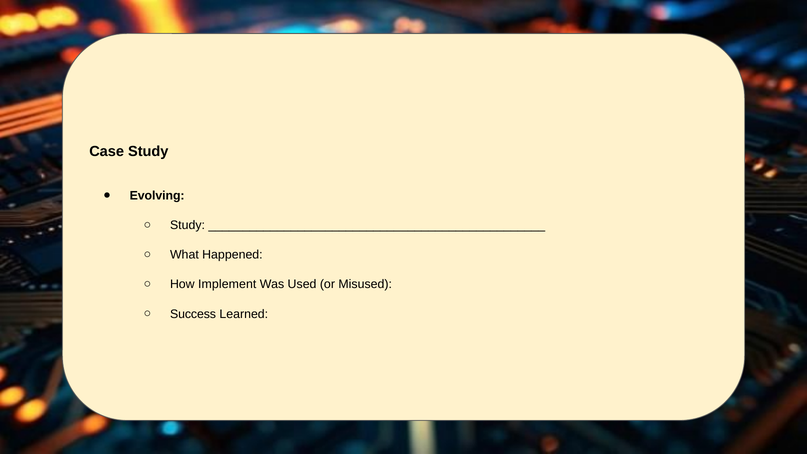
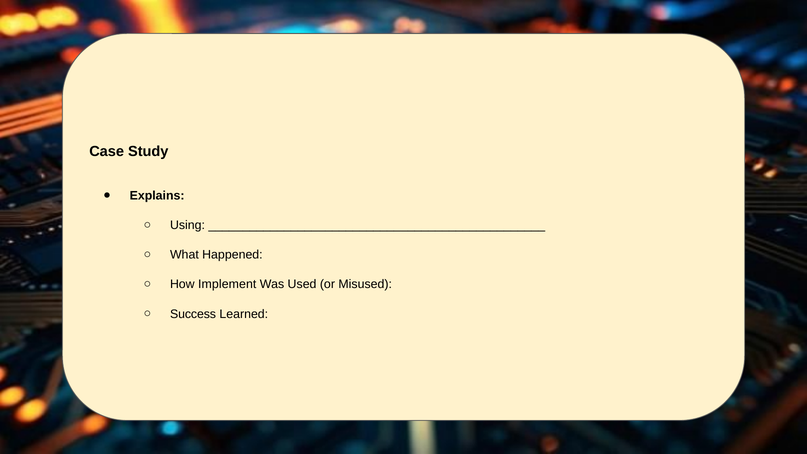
Evolving: Evolving -> Explains (157, 196)
Study: Study -> Using (187, 225)
